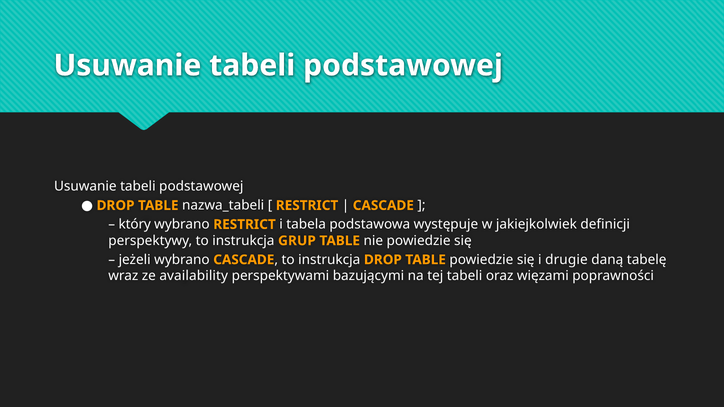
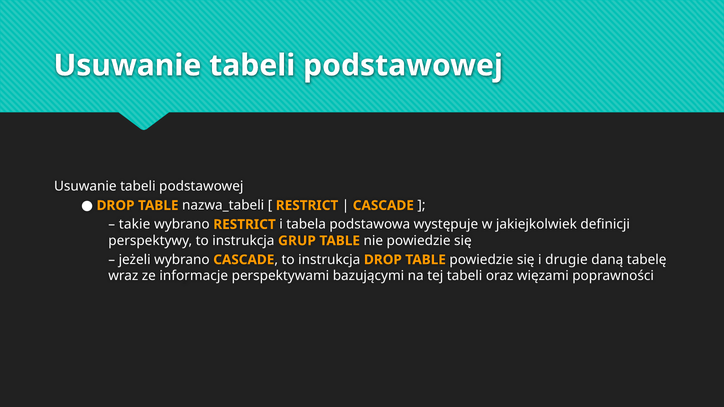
który: który -> takie (135, 225)
availability: availability -> informacje (194, 276)
